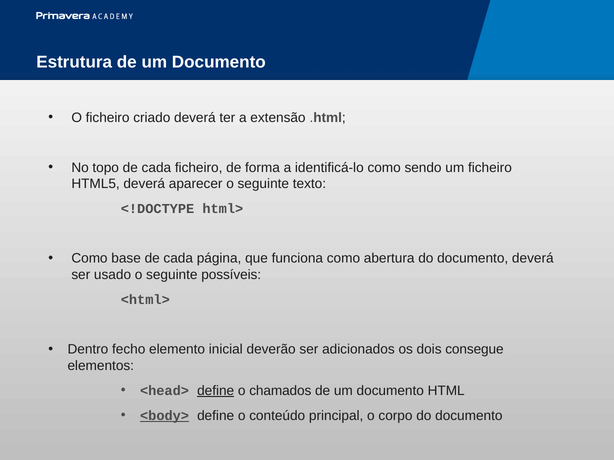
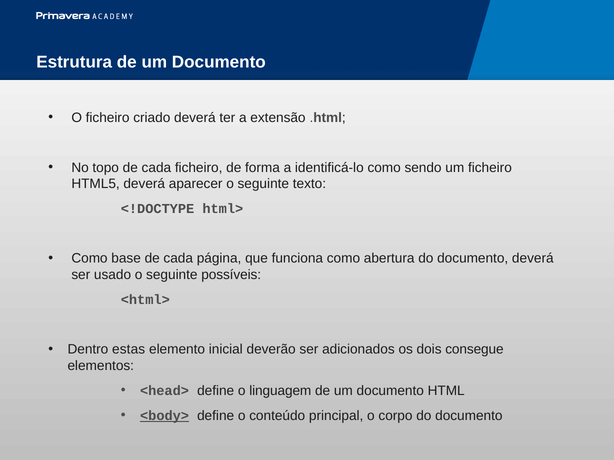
fecho: fecho -> estas (129, 350)
define underline: present -> none (216, 391)
chamados: chamados -> linguagem (280, 391)
